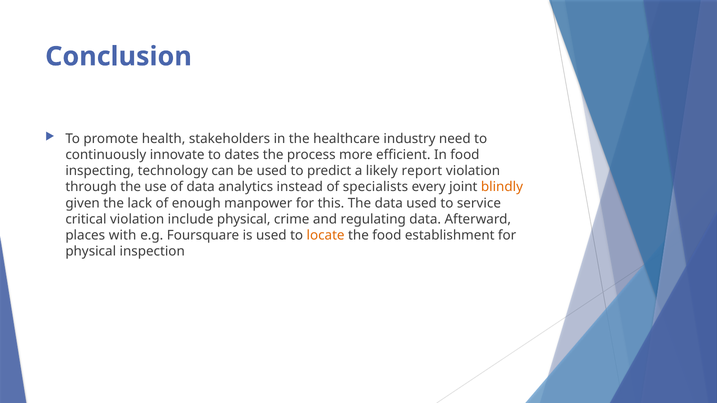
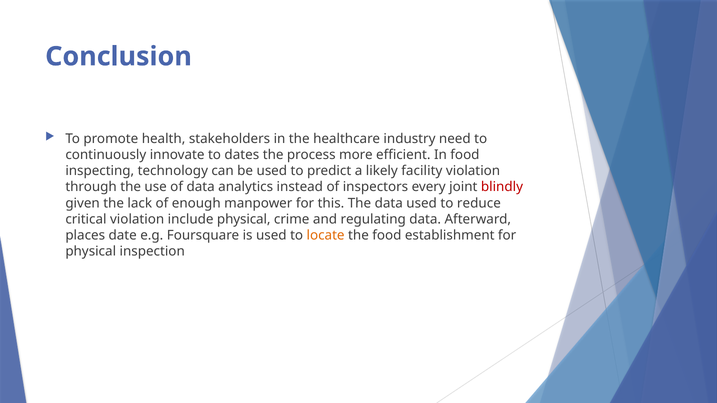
report: report -> facility (422, 171)
specialists: specialists -> inspectors (375, 187)
blindly colour: orange -> red (502, 187)
service: service -> reduce (479, 203)
with: with -> date (123, 236)
